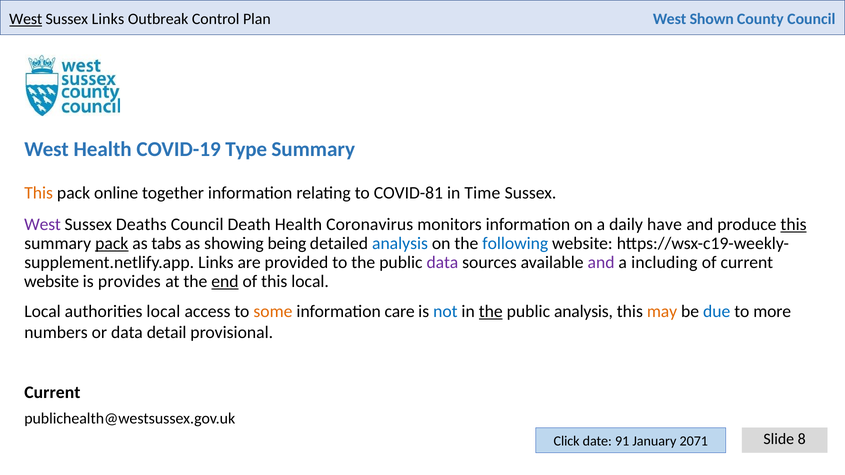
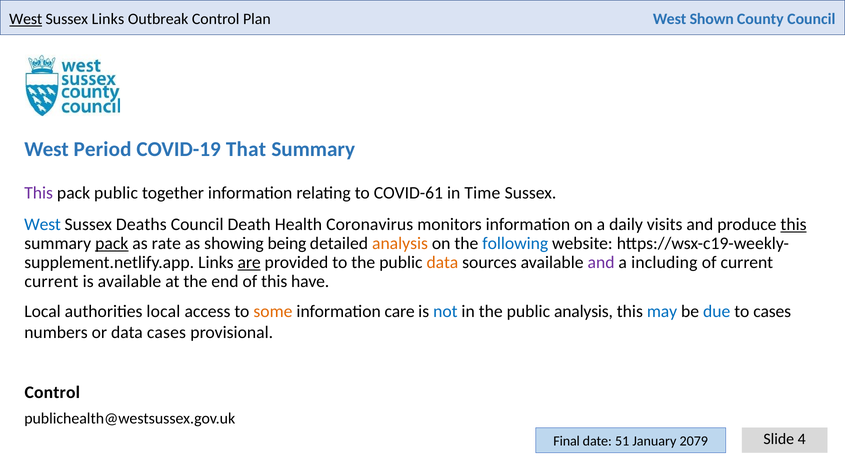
West Health: Health -> Period (103, 149)
Type: Type -> That (246, 149)
This colour: orange -> purple (39, 193)
pack online: online -> public (116, 193)
COVID-81: COVID-81 -> COVID-61 (408, 193)
West colour: purple -> blue (43, 224)
have: have -> visits (665, 224)
tabs: tabs -> rate (166, 243)
analysis colour: blue -> orange (400, 243)
are underline: none -> present (249, 262)
data colour: purple -> orange (442, 262)
website: website -> current (51, 281)
is provides: provides -> available (129, 281)
end underline: present -> none (225, 281)
this local: local -> have (310, 281)
the underline: present -> none (491, 312)
may colour: orange -> blue (662, 312)
to more: more -> cases (772, 312)
data detail: detail -> cases (166, 333)
Current: Current -> Control (52, 393)
8: 8 -> 4 (802, 439)
Click: Click -> Final (567, 441)
91: 91 -> 51 (622, 441)
2071: 2071 -> 2079 (694, 441)
